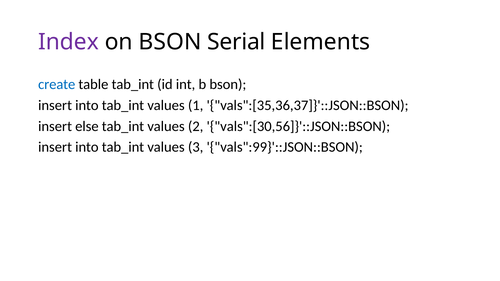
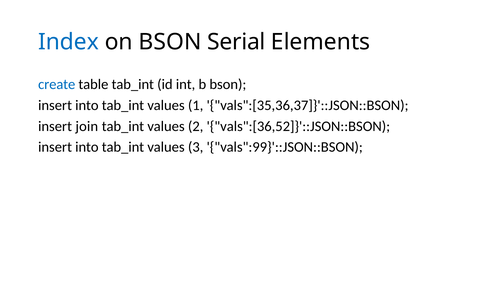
Index colour: purple -> blue (68, 42)
else: else -> join (87, 126)
vals":[30,56]}'::JSON::BSON: vals":[30,56]}'::JSON::BSON -> vals":[36,52]}'::JSON::BSON (298, 126)
